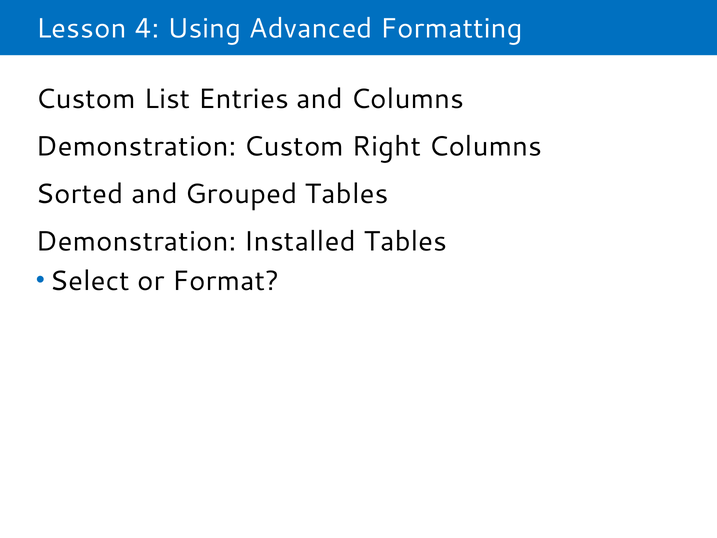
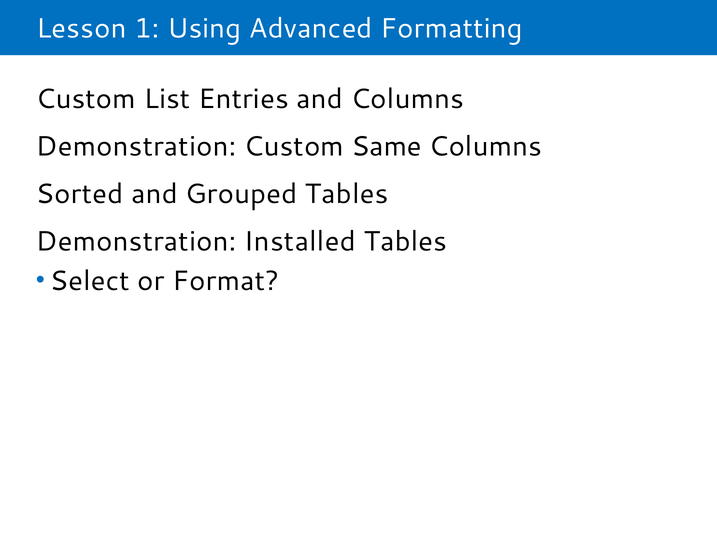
4: 4 -> 1 (147, 28)
Right: Right -> Same (387, 146)
